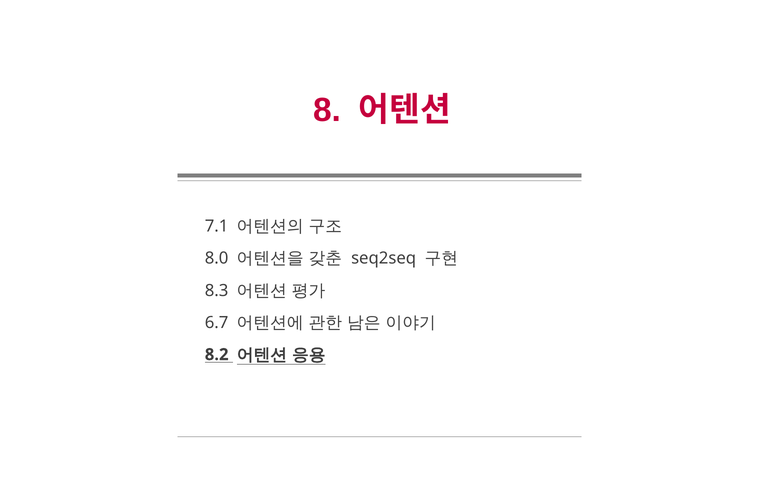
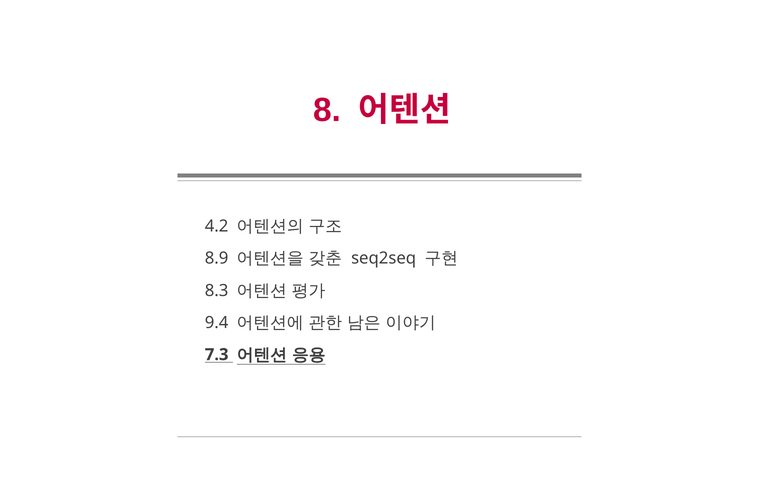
7.1: 7.1 -> 4.2 (217, 226)
8.0: 8.0 -> 8.9 (217, 258)
6.7: 6.7 -> 9.4 (217, 322)
8.2: 8.2 -> 7.3 (217, 354)
